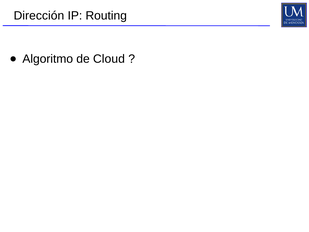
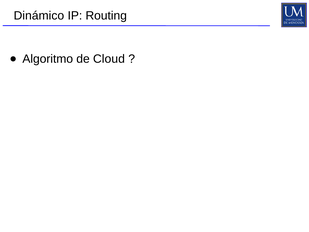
Dirección: Dirección -> Dinámico (39, 16)
